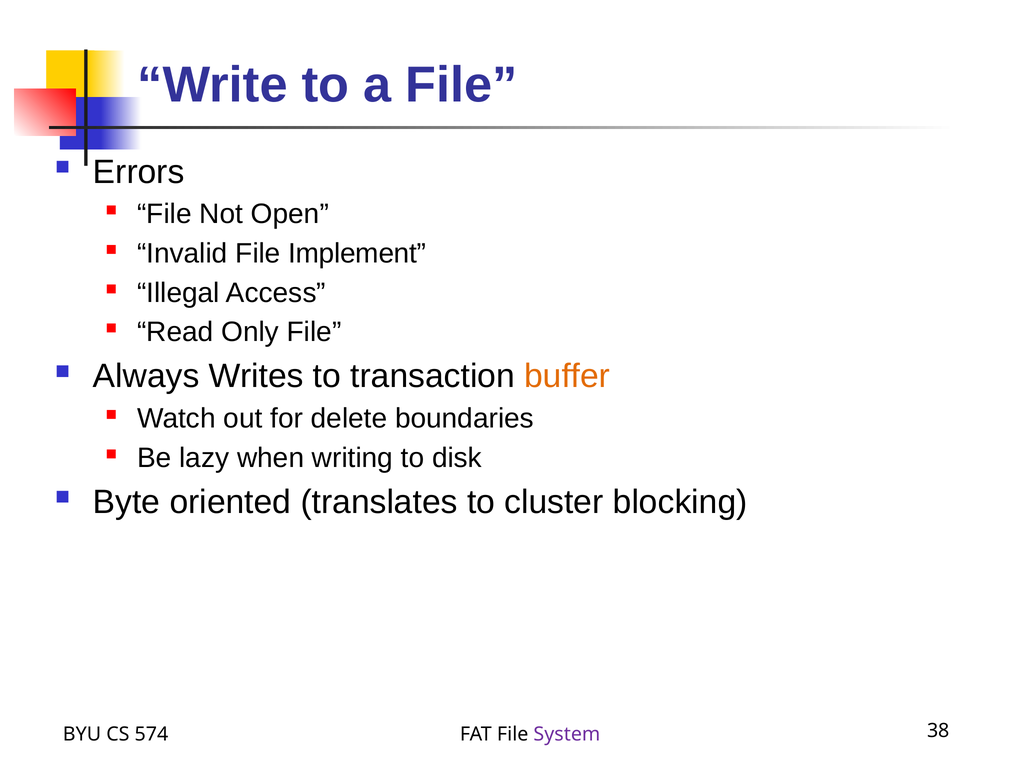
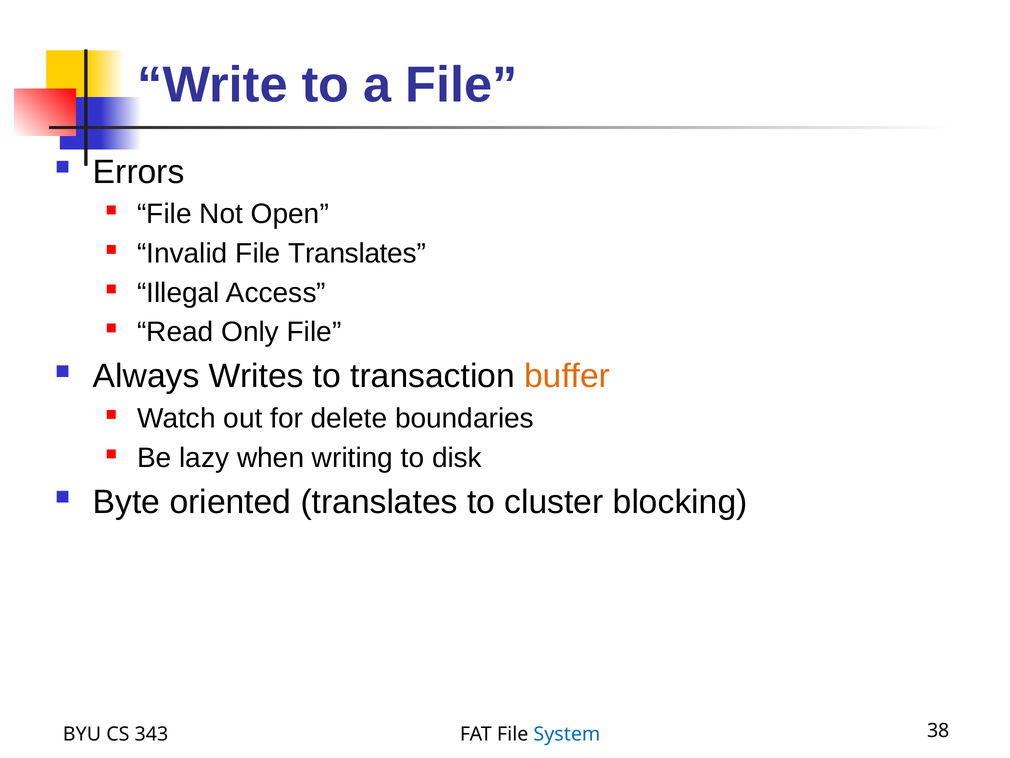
File Implement: Implement -> Translates (357, 253)
574: 574 -> 343 (151, 734)
System colour: purple -> blue (567, 734)
